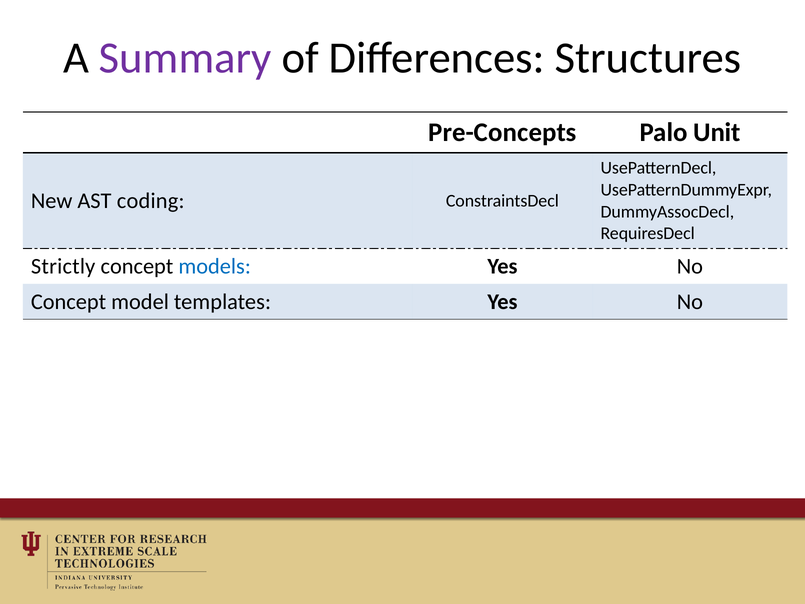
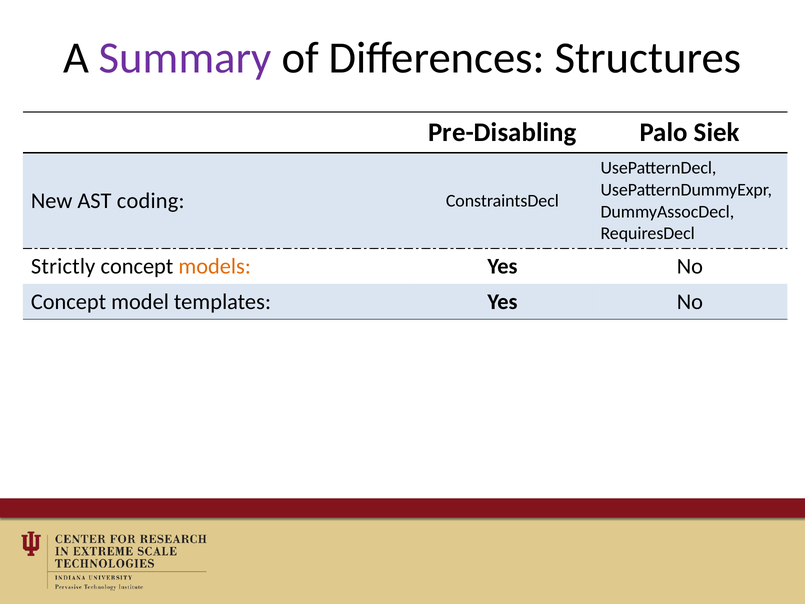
Pre-Concepts: Pre-Concepts -> Pre-Disabling (502, 132)
Unit: Unit -> Siek (717, 132)
models colour: blue -> orange (215, 266)
